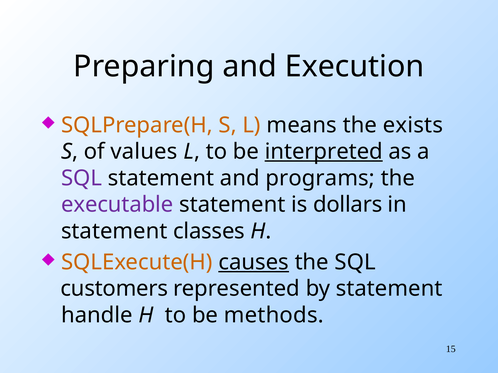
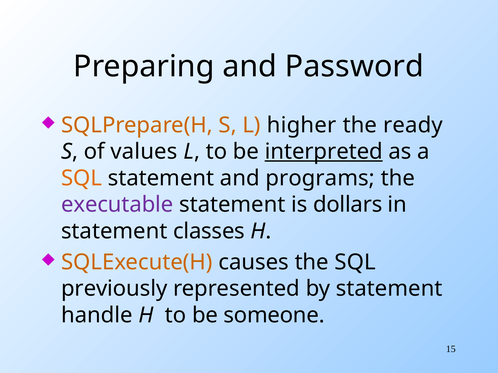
Execution: Execution -> Password (354, 66)
means: means -> higher (302, 125)
exists: exists -> ready (413, 125)
SQL colour: purple -> orange (82, 178)
causes underline: present -> none (254, 262)
customers: customers -> previously (114, 289)
methods: methods -> someone (274, 316)
